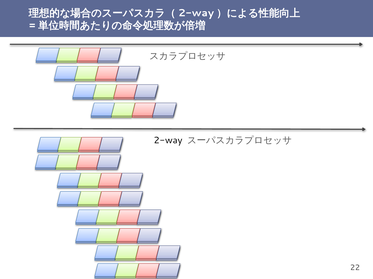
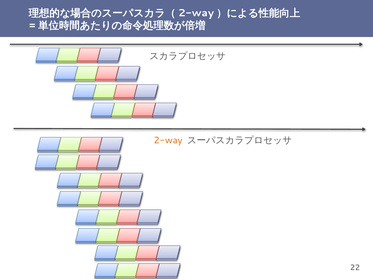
2-way colour: black -> orange (168, 141)
